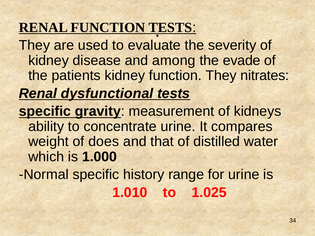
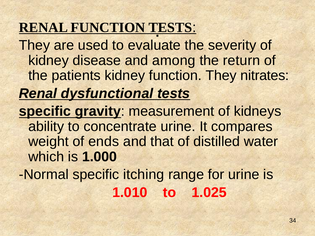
evade: evade -> return (242, 61)
does: does -> ends (104, 142)
history: history -> itching (144, 175)
